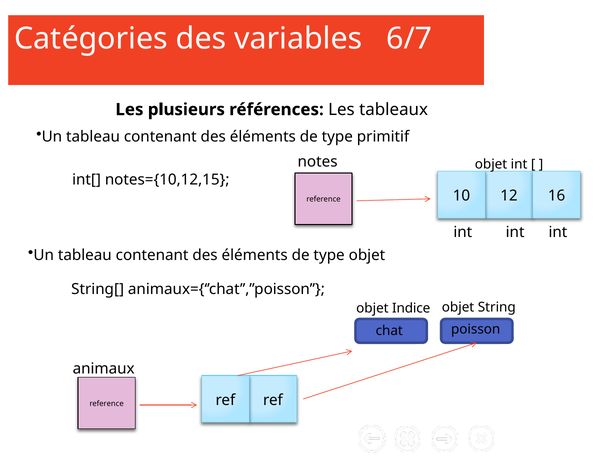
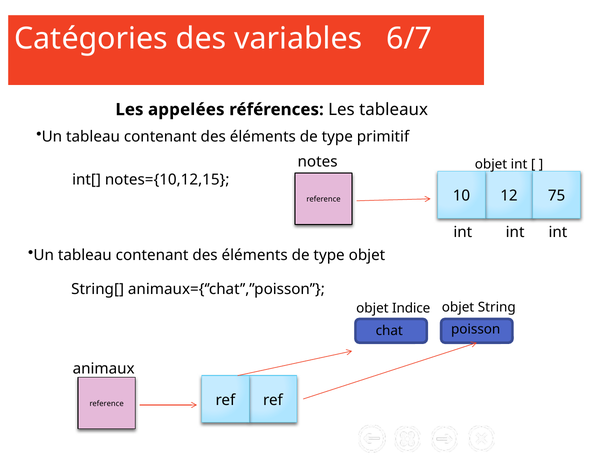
plusieurs: plusieurs -> appelées (186, 110)
16: 16 -> 75 (557, 196)
